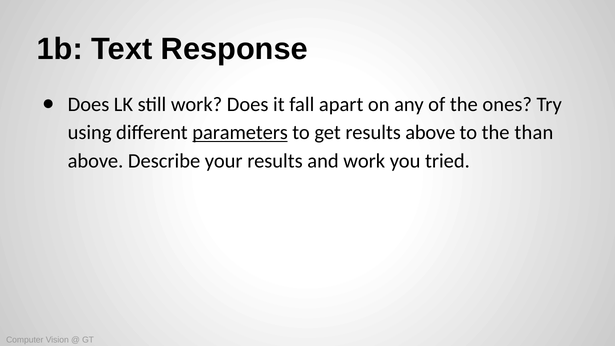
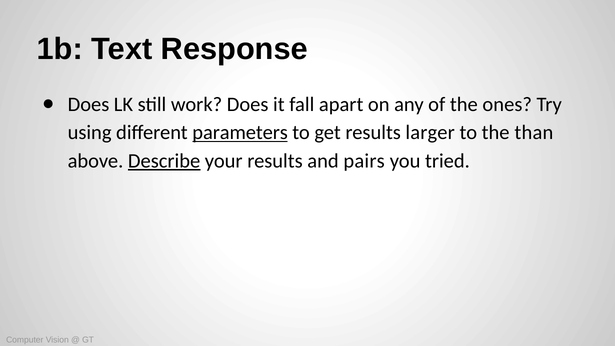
results above: above -> larger (430, 133)
Describe underline: none -> present (164, 161)
and work: work -> pairs (364, 161)
